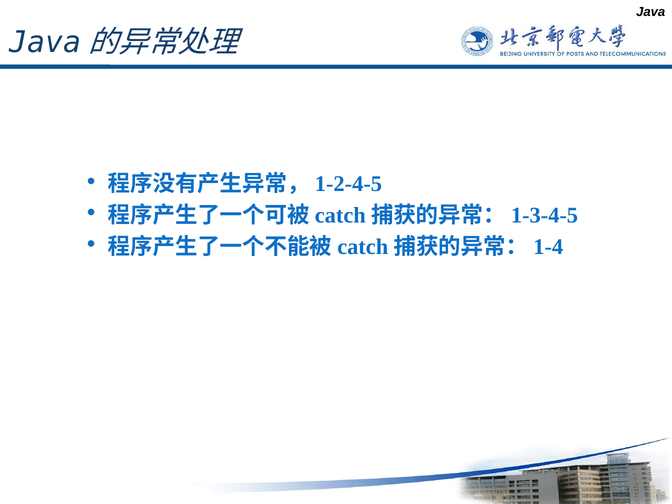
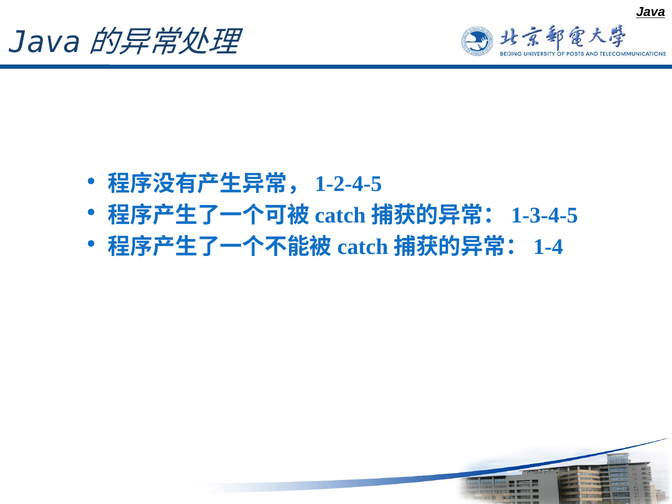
Java underline: none -> present (651, 12)
